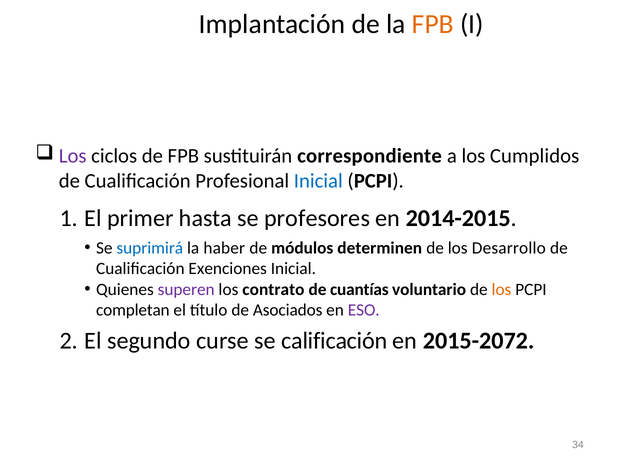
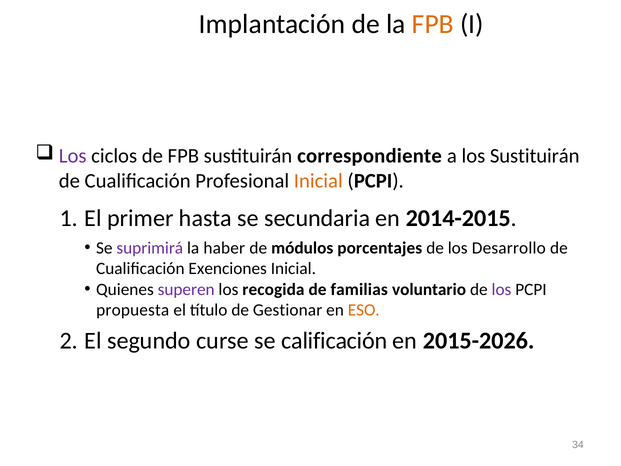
los Cumplidos: Cumplidos -> Sustituirán (535, 156)
Inicial colour: blue -> orange (318, 181)
profesores: profesores -> secundaria (317, 218)
suprimirá colour: blue -> purple (150, 248)
determinen: determinen -> porcentajes (380, 248)
los contrato: contrato -> recogida (273, 289)
cuantías: cuantías -> familias (359, 289)
los colour: orange -> purple (501, 289)
completan: completan -> propuesta (133, 310)
Asociados: Asociados -> Gestionar (288, 310)
ESO colour: purple -> orange (364, 310)
2015-2072: 2015-2072 -> 2015-2026 (479, 341)
